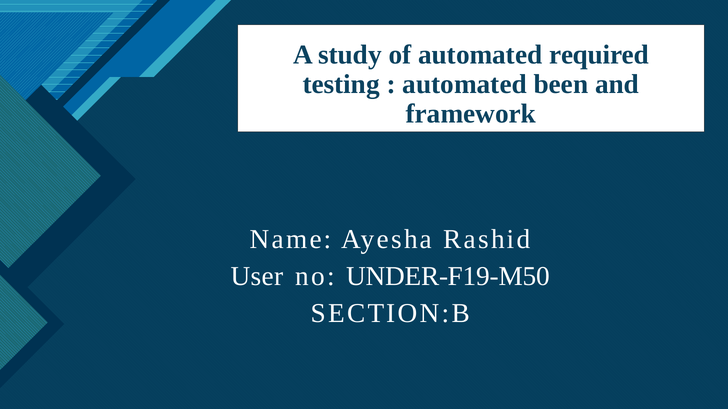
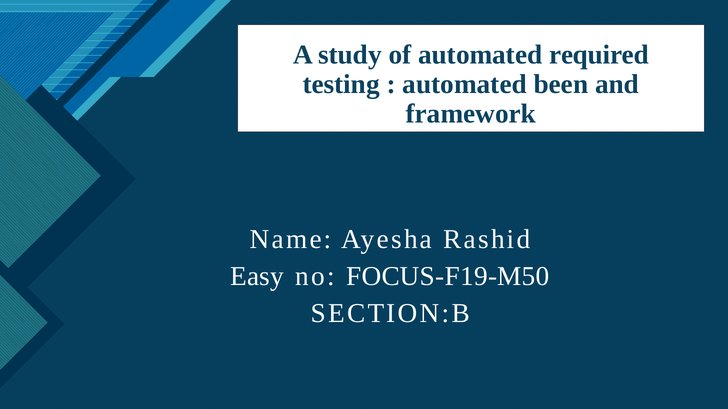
User: User -> Easy (257, 277)
UNDER-F19-M50: UNDER-F19-M50 -> FOCUS-F19-M50 (448, 277)
